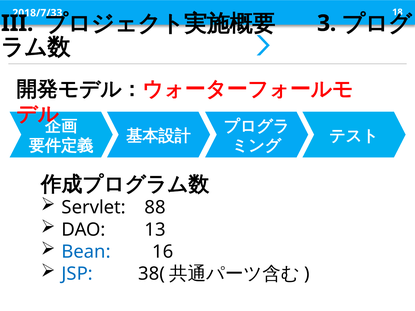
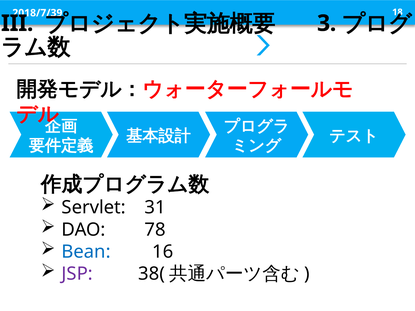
2018/7/33: 2018/7/33 -> 2018/7/39 (37, 13)
88: 88 -> 31 (155, 208)
13: 13 -> 78 (155, 230)
JSP colour: blue -> purple (77, 274)
